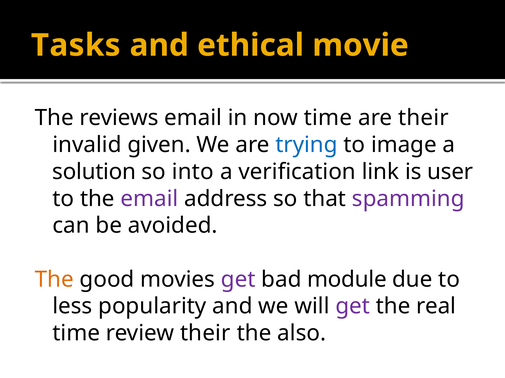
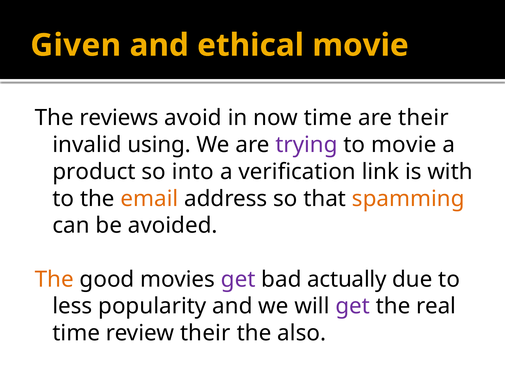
Tasks: Tasks -> Given (76, 45)
reviews email: email -> avoid (193, 118)
given: given -> using (159, 145)
trying colour: blue -> purple (307, 145)
to image: image -> movie (404, 145)
solution: solution -> product (94, 172)
user: user -> with (450, 172)
email colour: purple -> orange (149, 199)
spamming colour: purple -> orange (408, 199)
module: module -> actually (347, 280)
